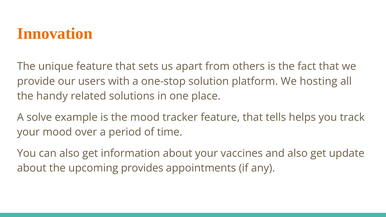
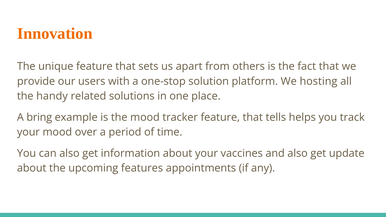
solve: solve -> bring (39, 117)
provides: provides -> features (142, 168)
